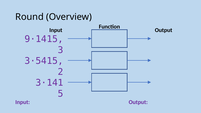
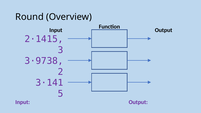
9·1415: 9·1415 -> 2·1415 (44, 39)
3·5415: 3·5415 -> 3·9738 (44, 61)
